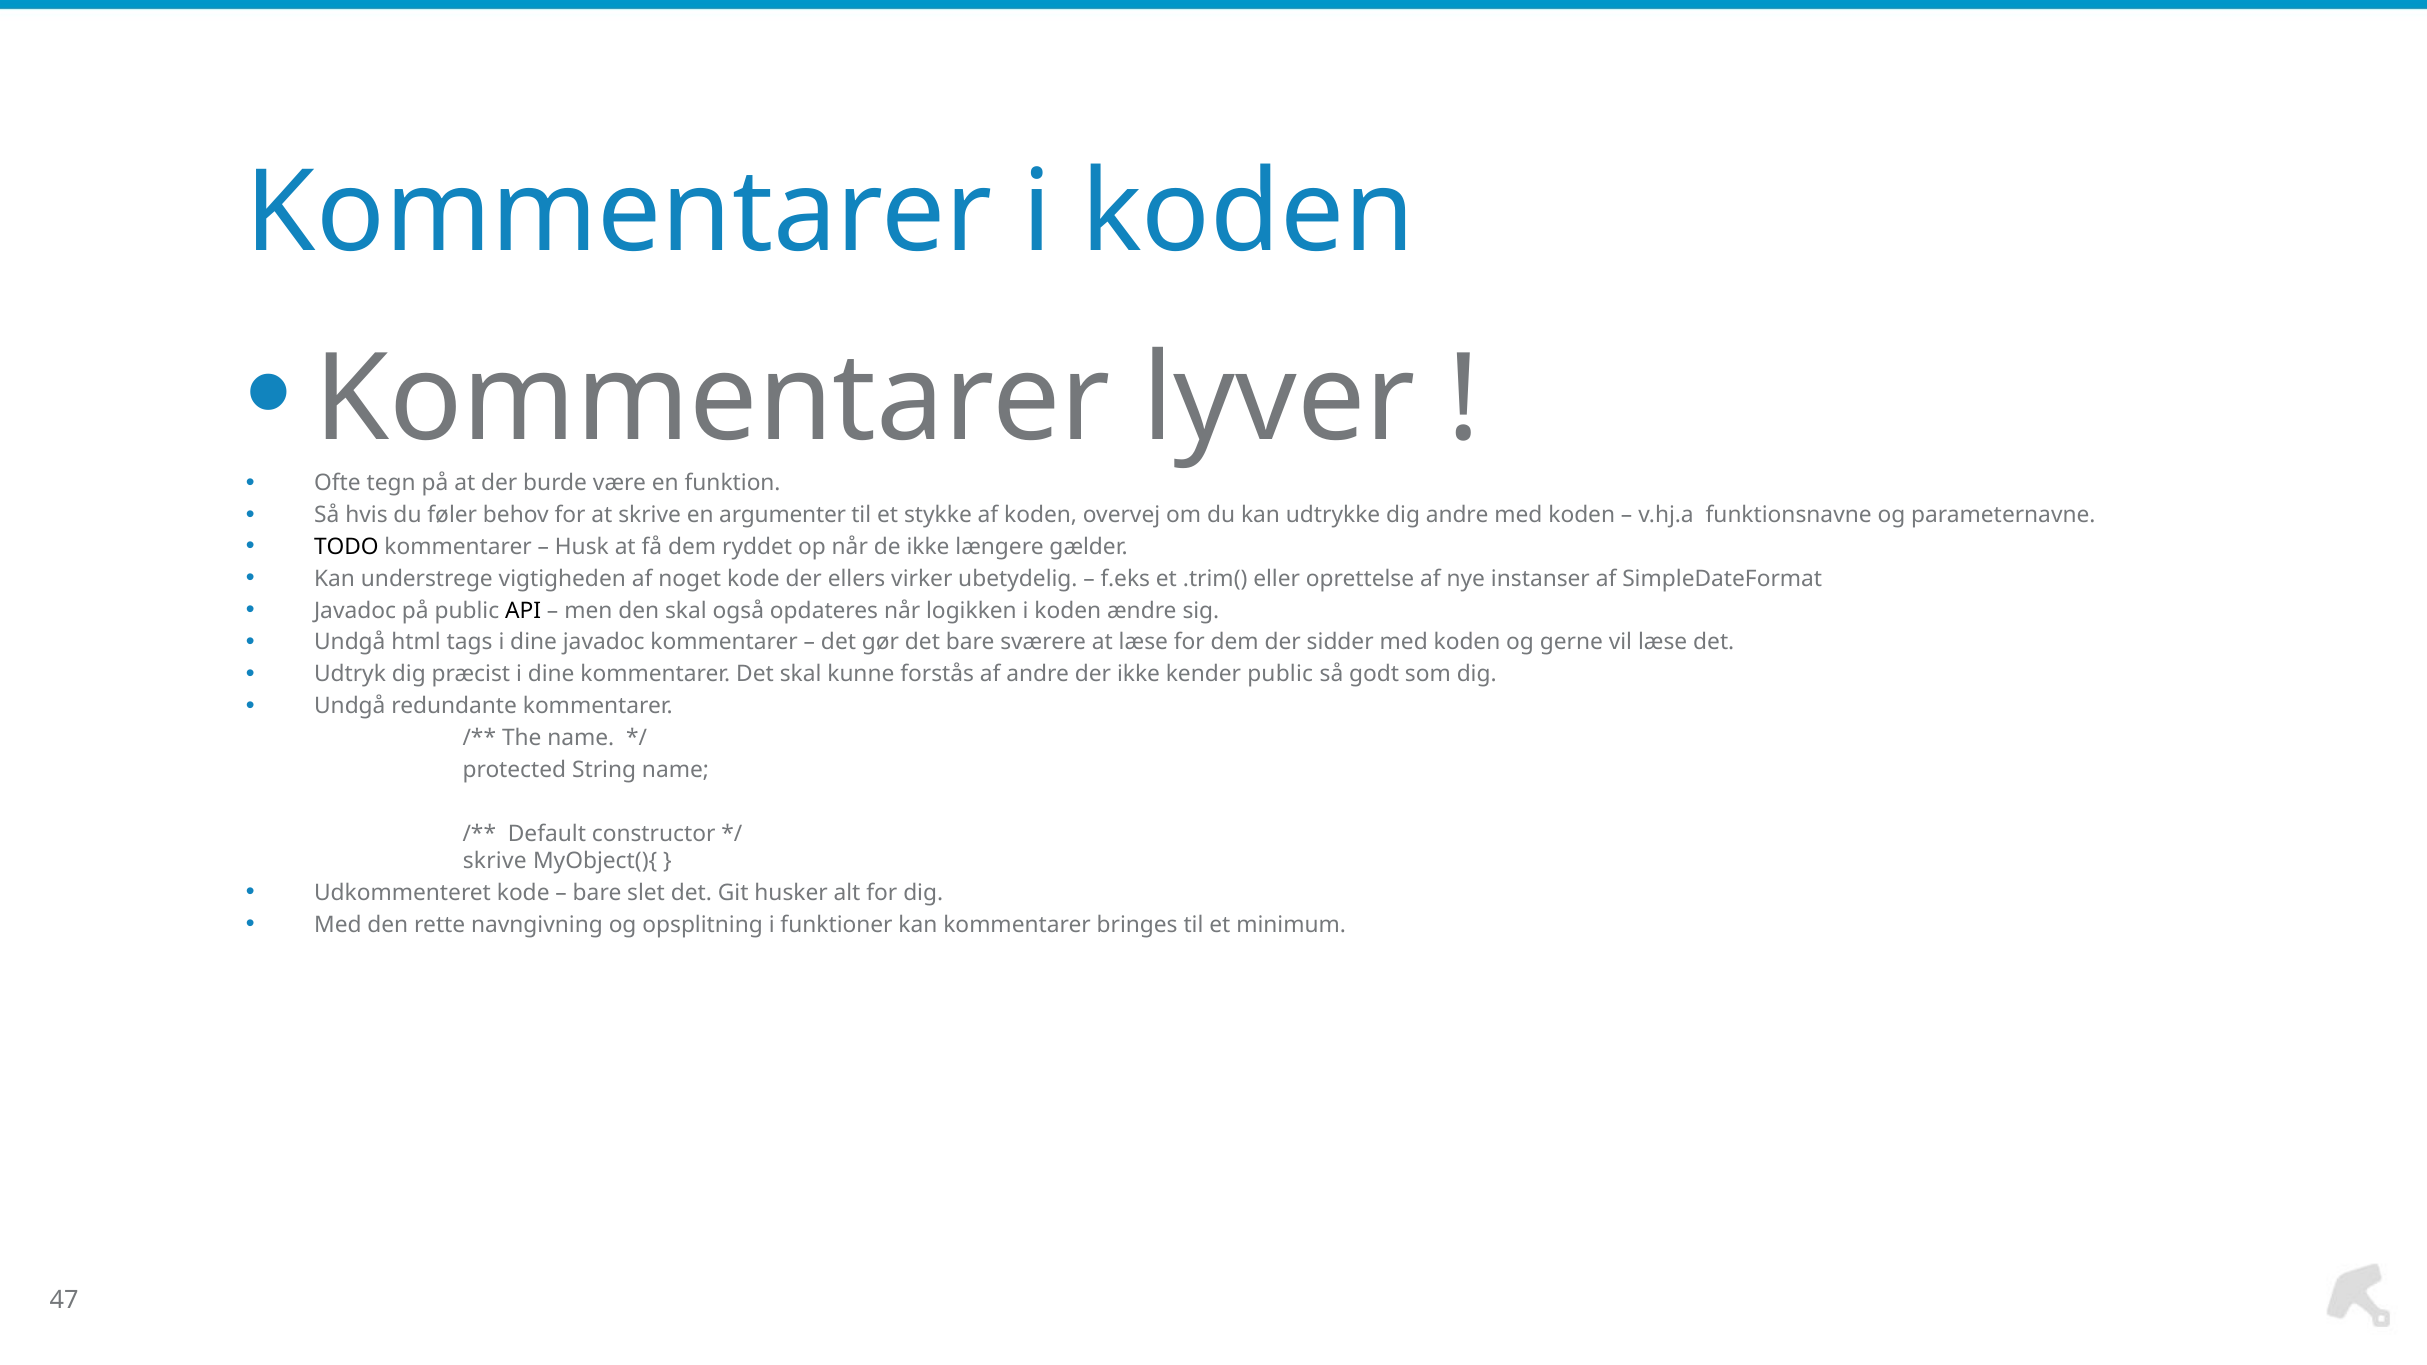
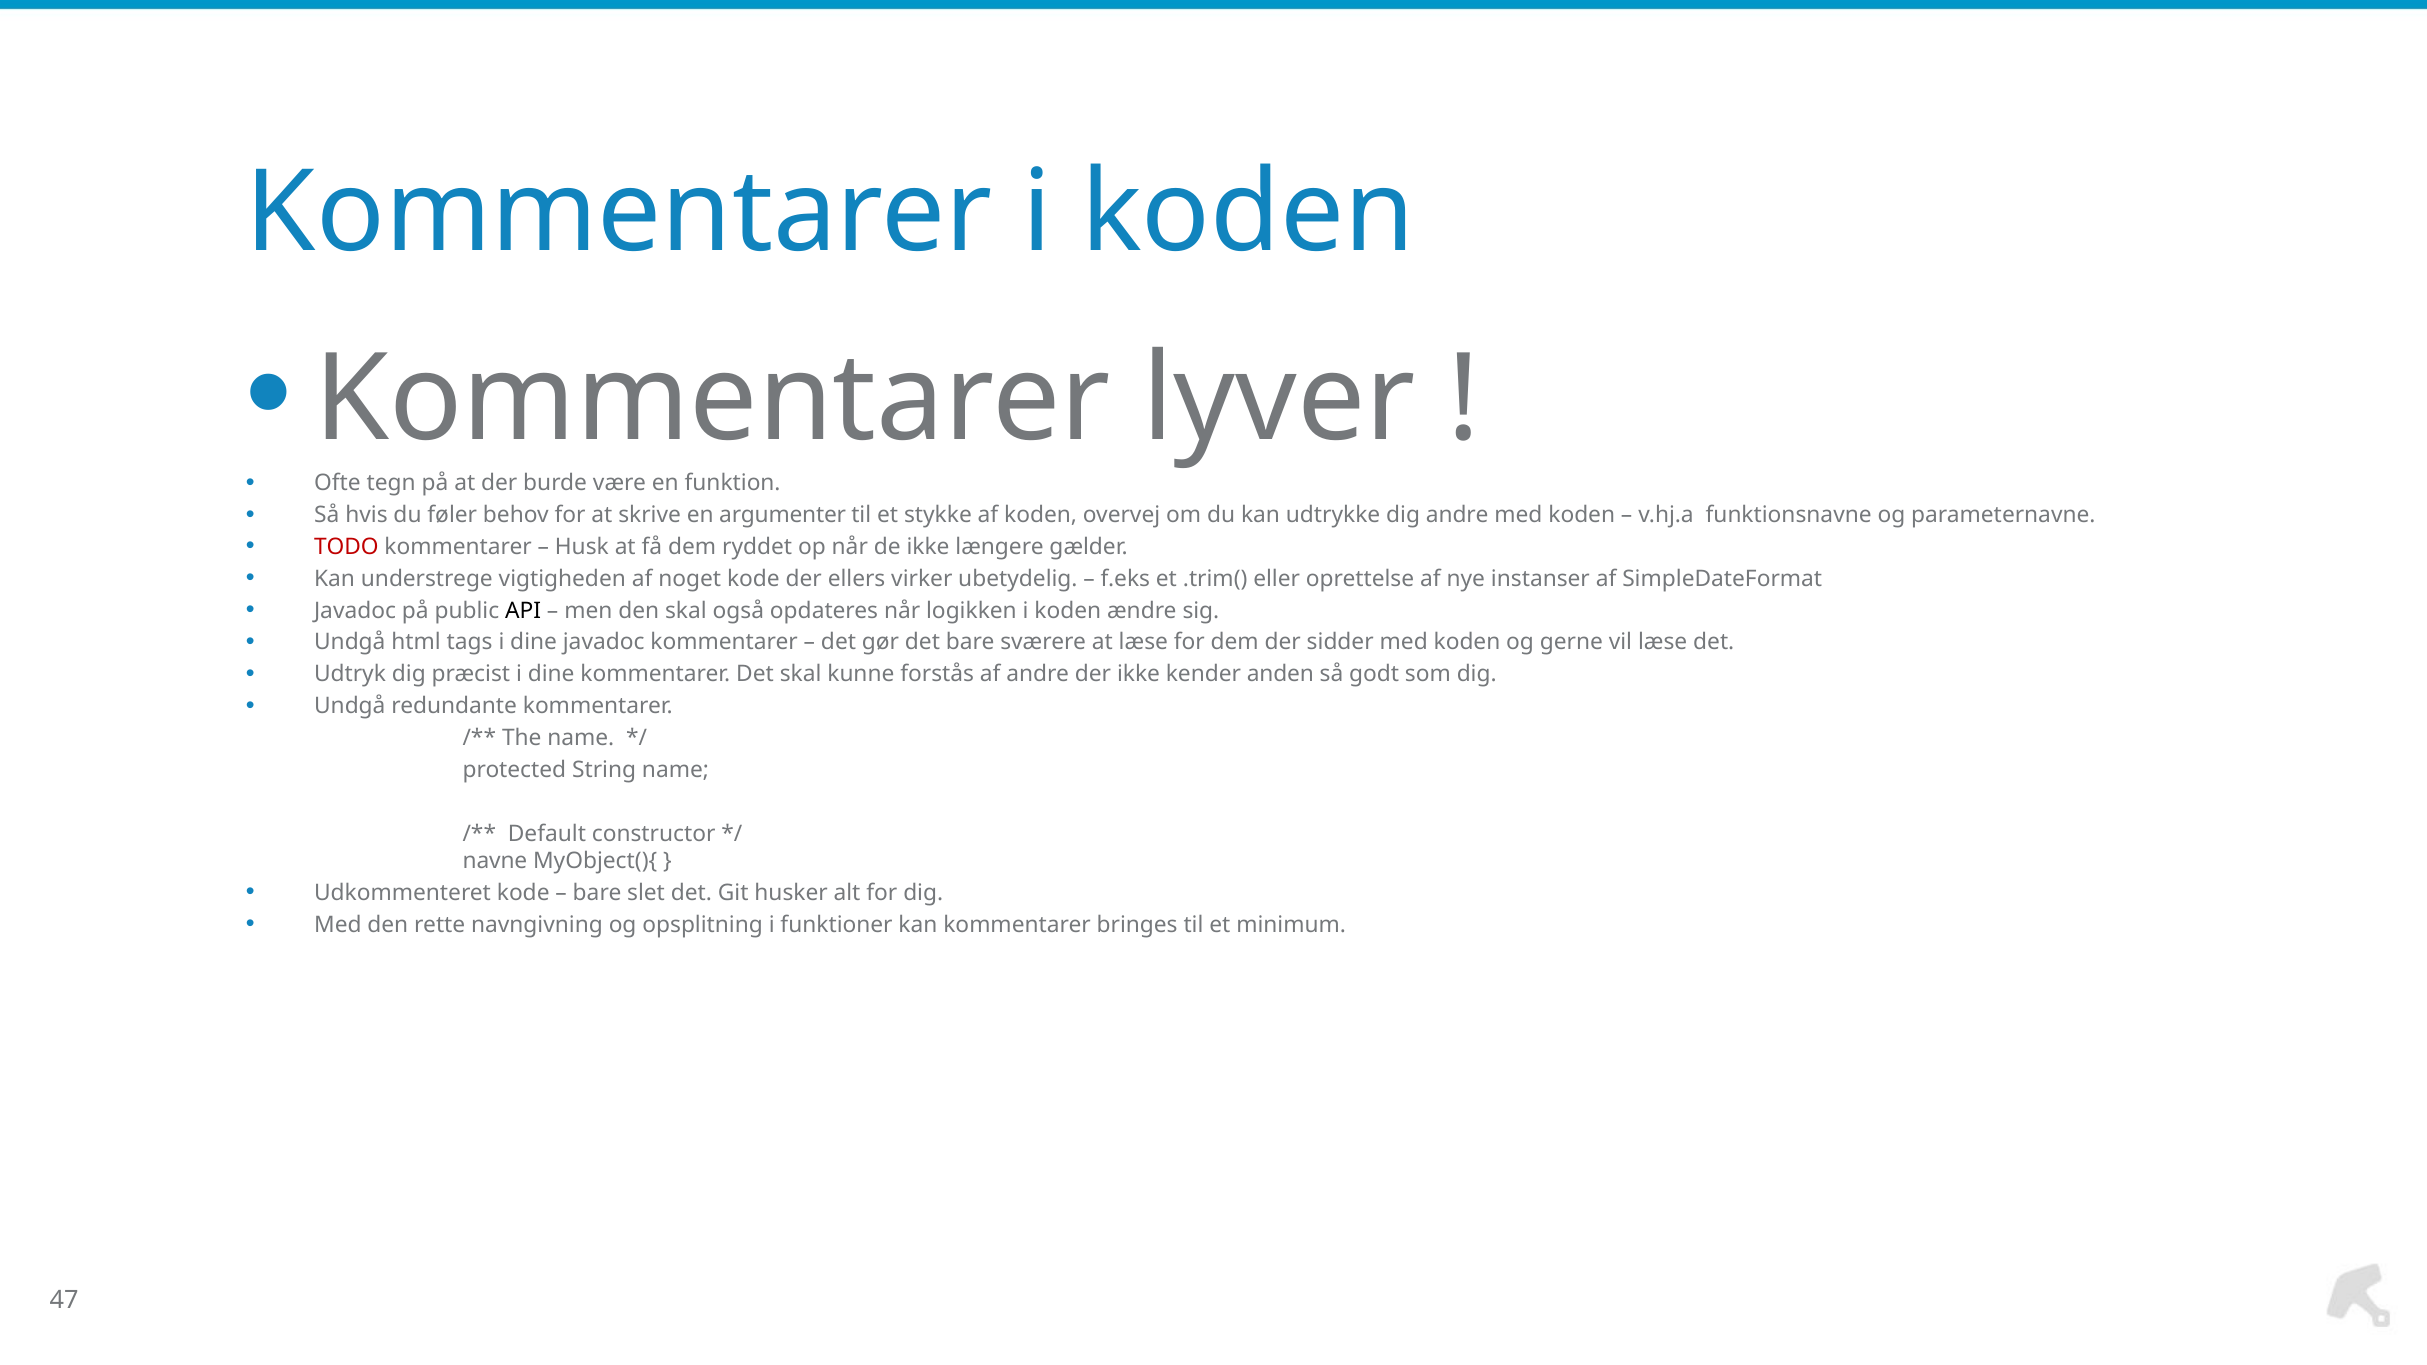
TODO colour: black -> red (346, 547)
kender public: public -> anden (1280, 674)
skrive: skrive -> navne (495, 861)
